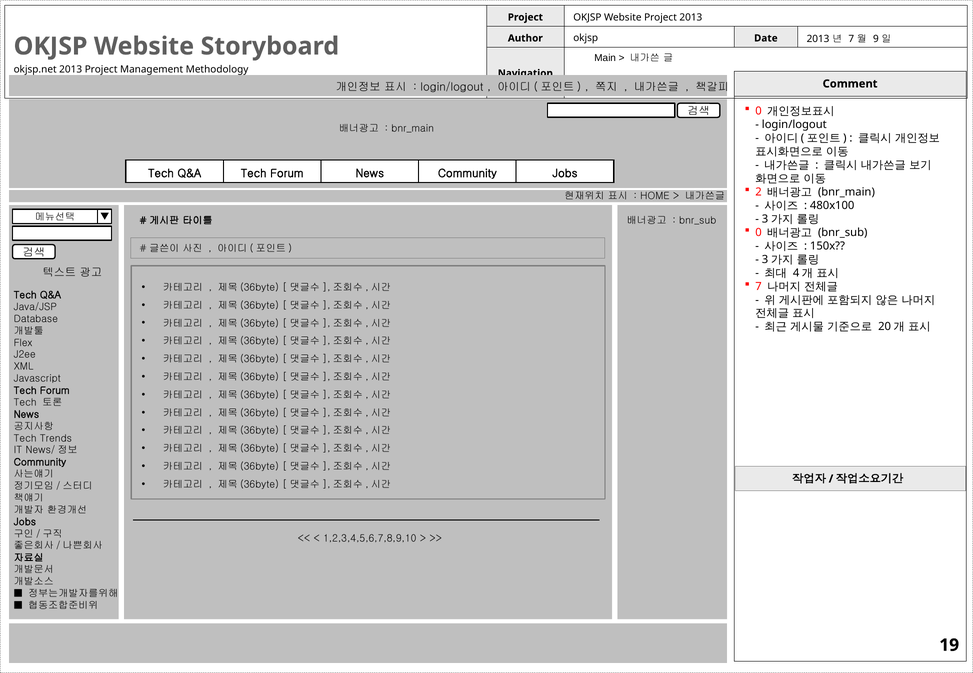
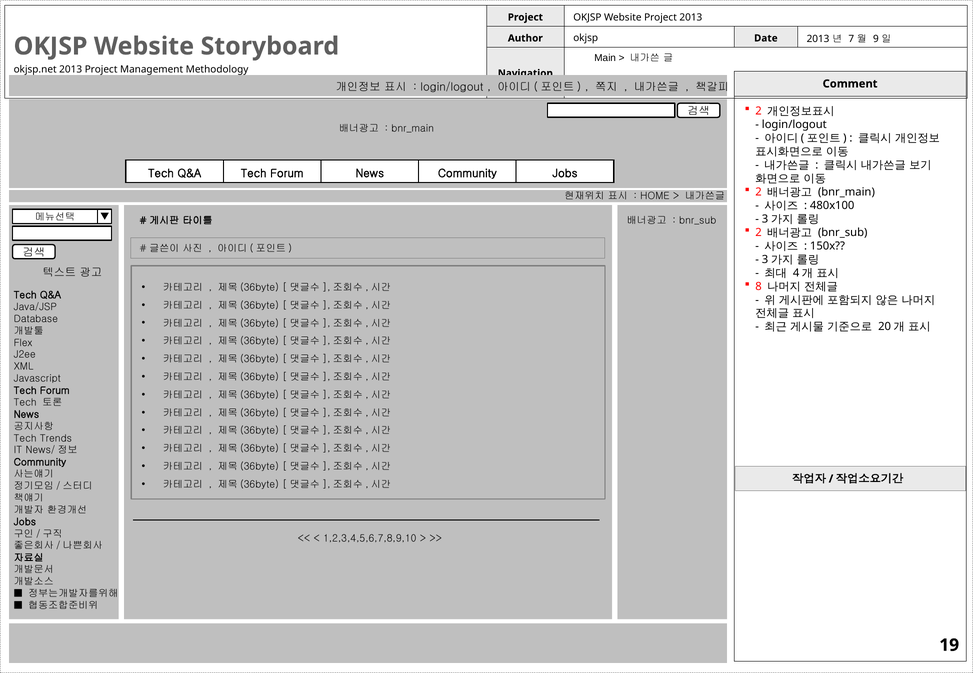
0: 0 -> 2 (759, 111)
0: 0 -> 2 (759, 233)
7: 7 -> 8 (759, 287)
